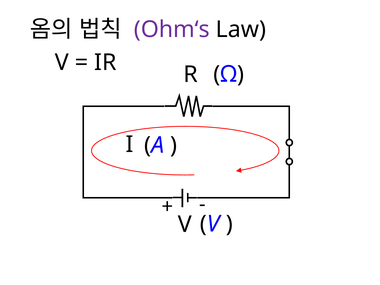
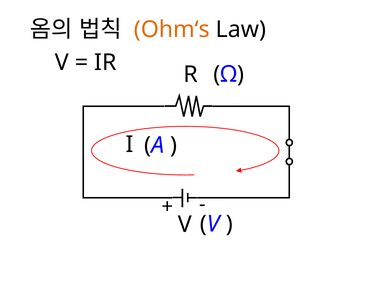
Ohm‘s colour: purple -> orange (172, 29)
